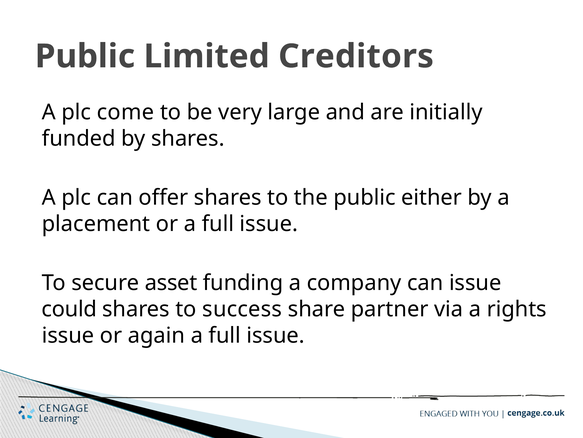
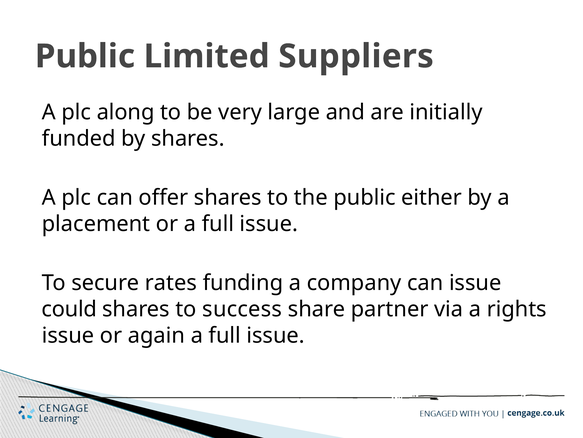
Creditors: Creditors -> Suppliers (356, 56)
come: come -> along (126, 112)
asset: asset -> rates (171, 282)
